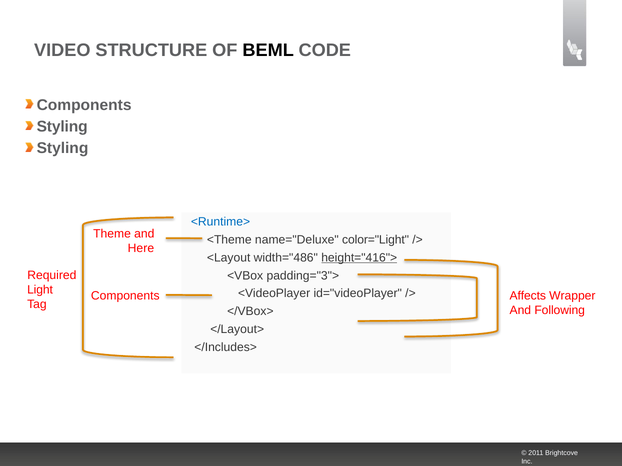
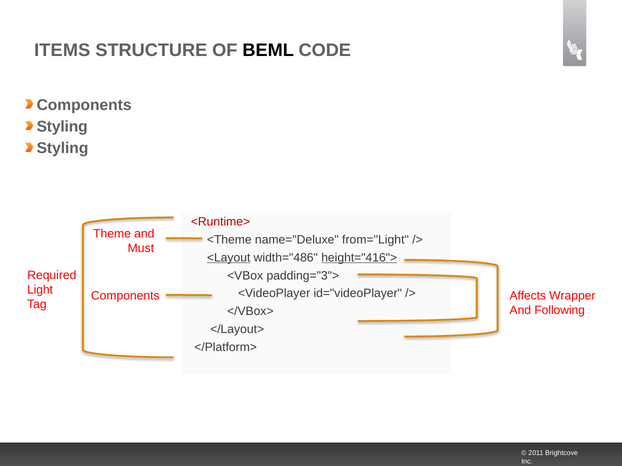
VIDEO: VIDEO -> ITEMS (62, 50)
<Runtime> colour: blue -> red (221, 222)
color="Light: color="Light -> from="Light (375, 240)
Here: Here -> Must (141, 249)
<Layout underline: none -> present (229, 258)
</Includes>: </Includes> -> </Platform> (226, 348)
